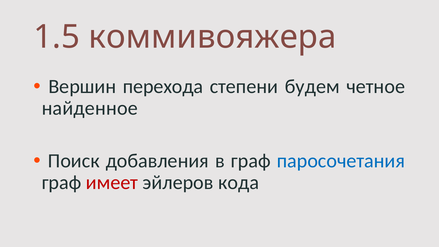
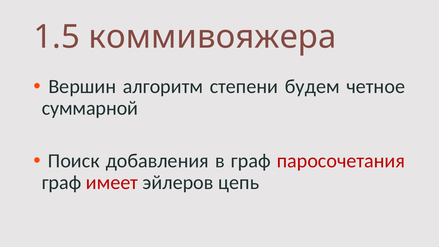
перехода: перехода -> алгоритм (163, 87)
найденное: найденное -> суммарной (90, 108)
паросочетания colour: blue -> red (341, 161)
кода: кода -> цепь (239, 183)
